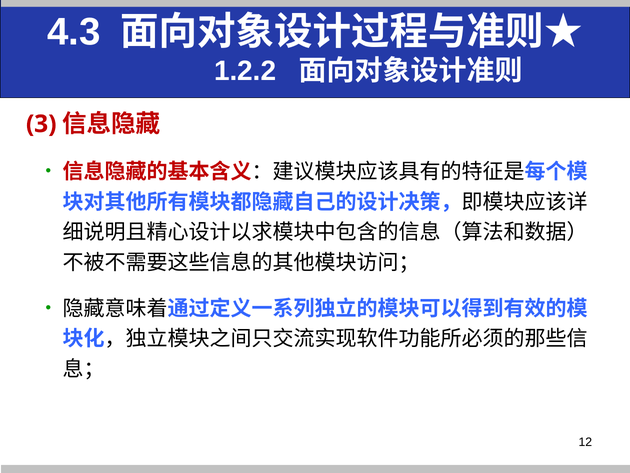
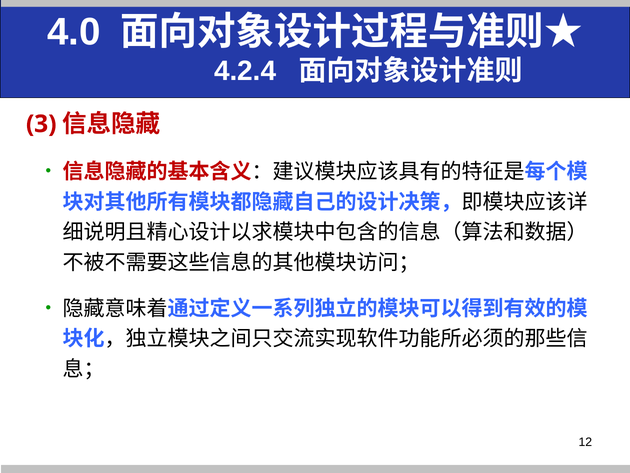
4.3: 4.3 -> 4.0 (74, 32)
1.2.2: 1.2.2 -> 4.2.4 (245, 71)
